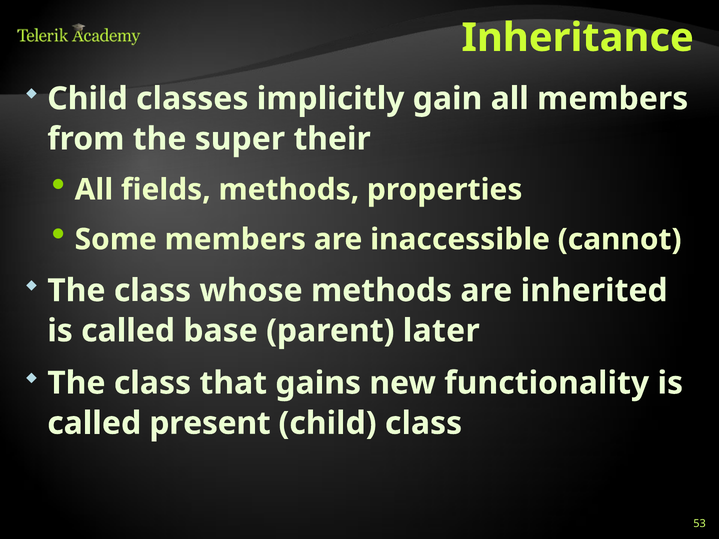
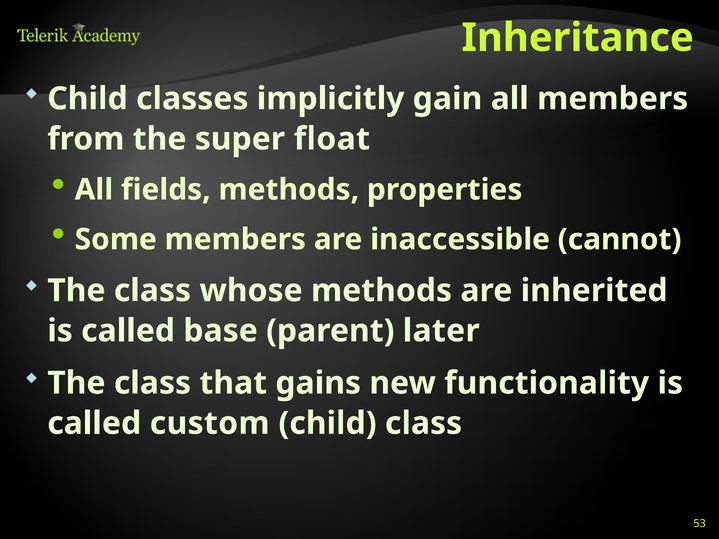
their: their -> float (332, 139)
present: present -> custom (210, 423)
